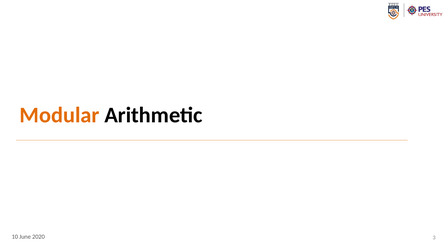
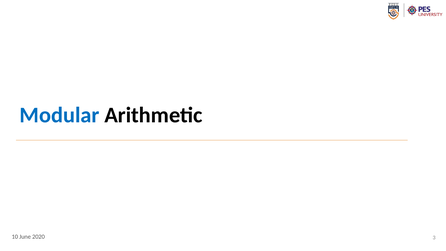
Modular colour: orange -> blue (60, 115)
